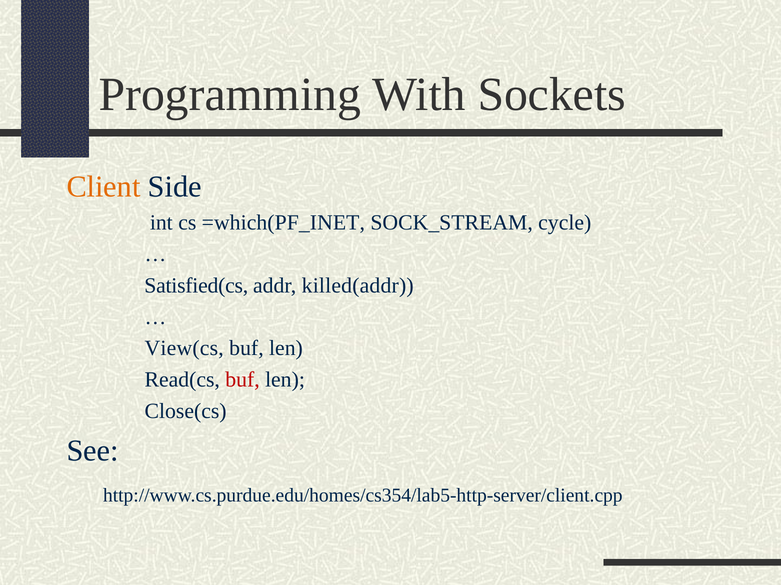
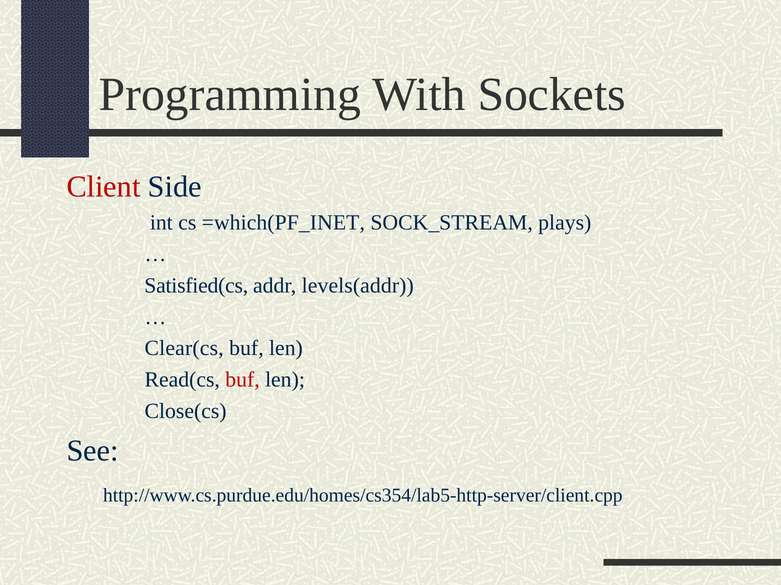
Client colour: orange -> red (103, 187)
cycle: cycle -> plays (565, 223)
killed(addr: killed(addr -> levels(addr (358, 286)
View(cs: View(cs -> Clear(cs (184, 349)
